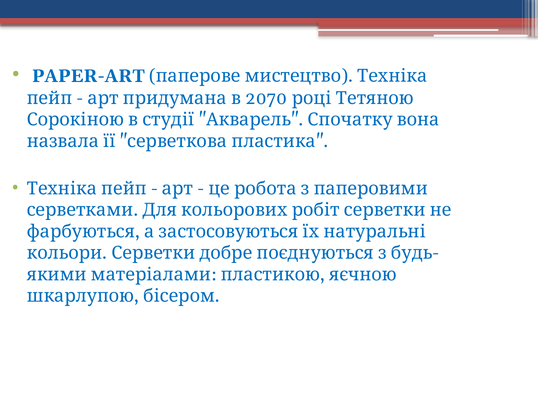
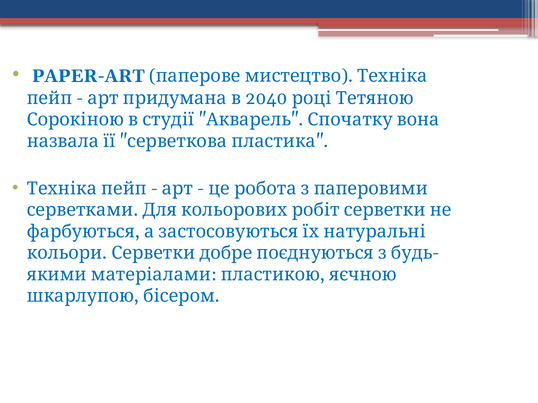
2070: 2070 -> 2040 (266, 98)
